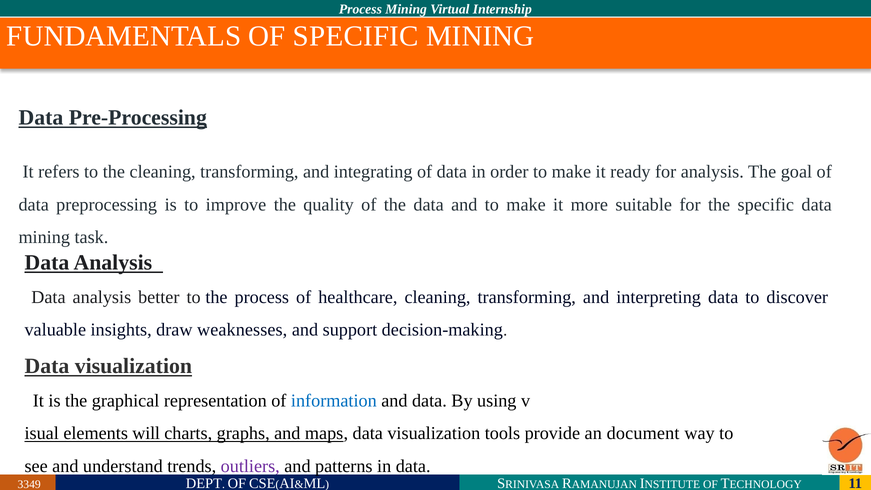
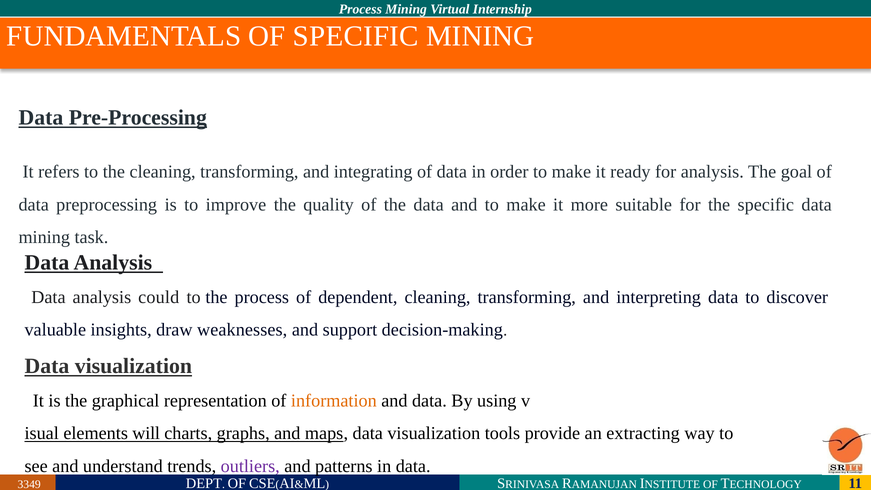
better: better -> could (159, 297)
healthcare: healthcare -> dependent (358, 297)
information colour: blue -> orange (334, 401)
document: document -> extracting (643, 433)
